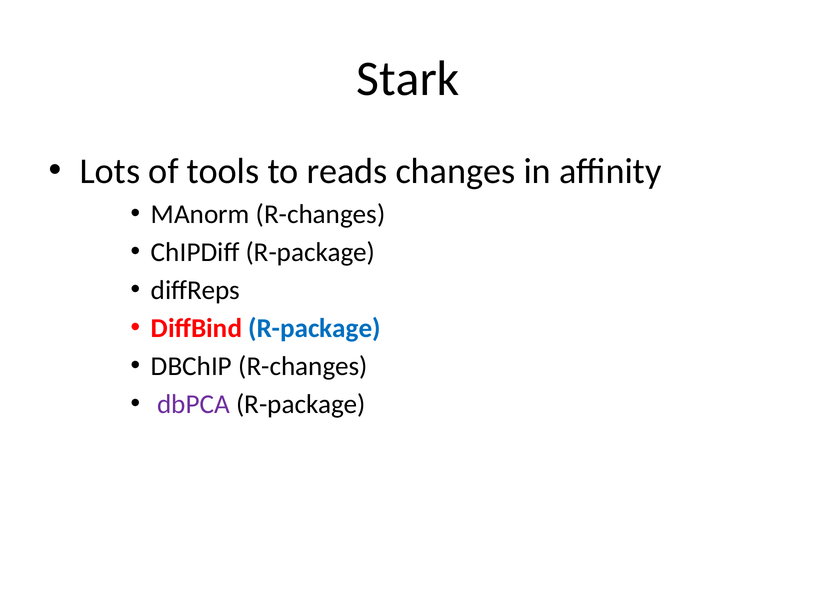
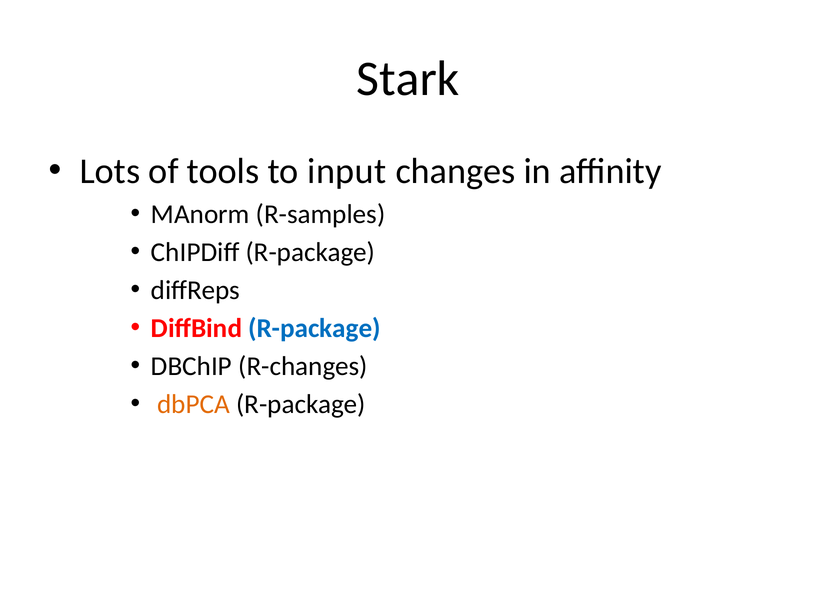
reads: reads -> input (347, 171)
MAnorm R-changes: R-changes -> R-samples (321, 214)
dbPCA colour: purple -> orange (194, 404)
